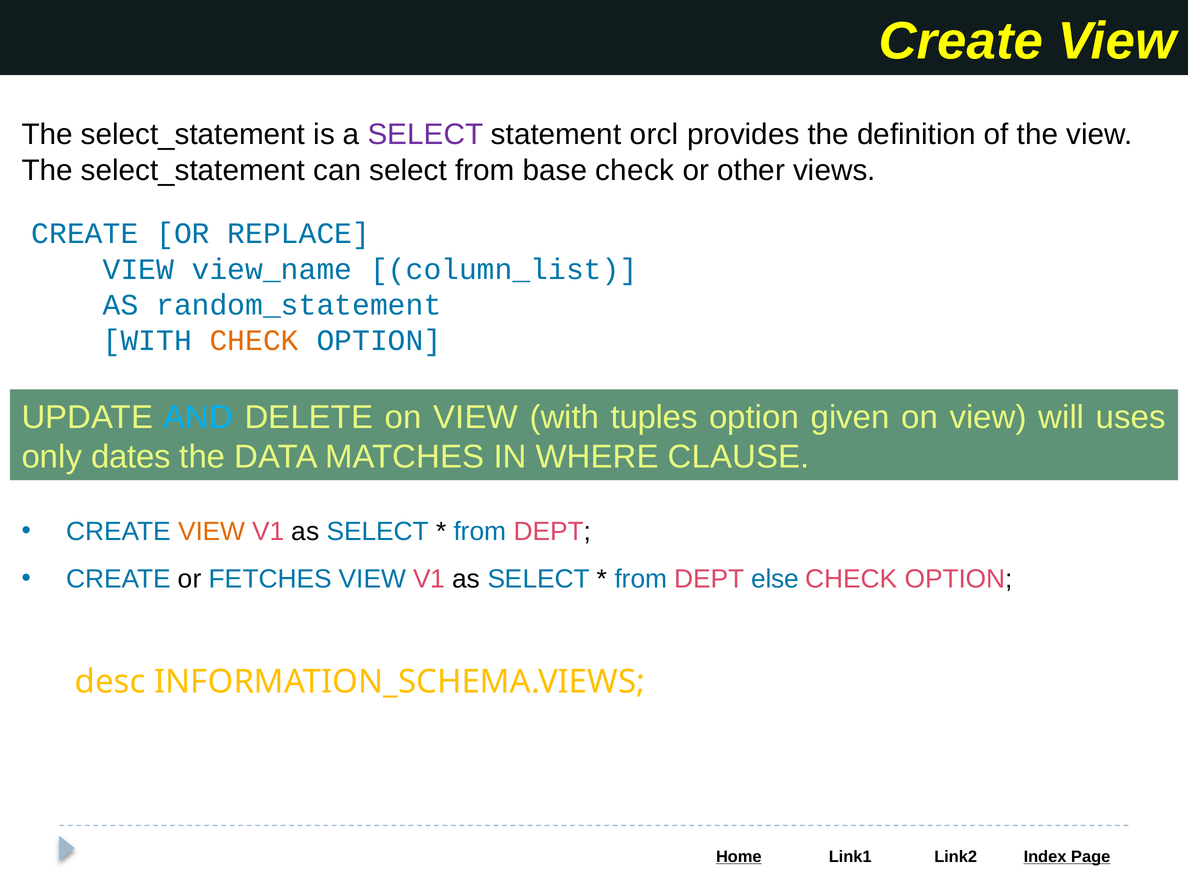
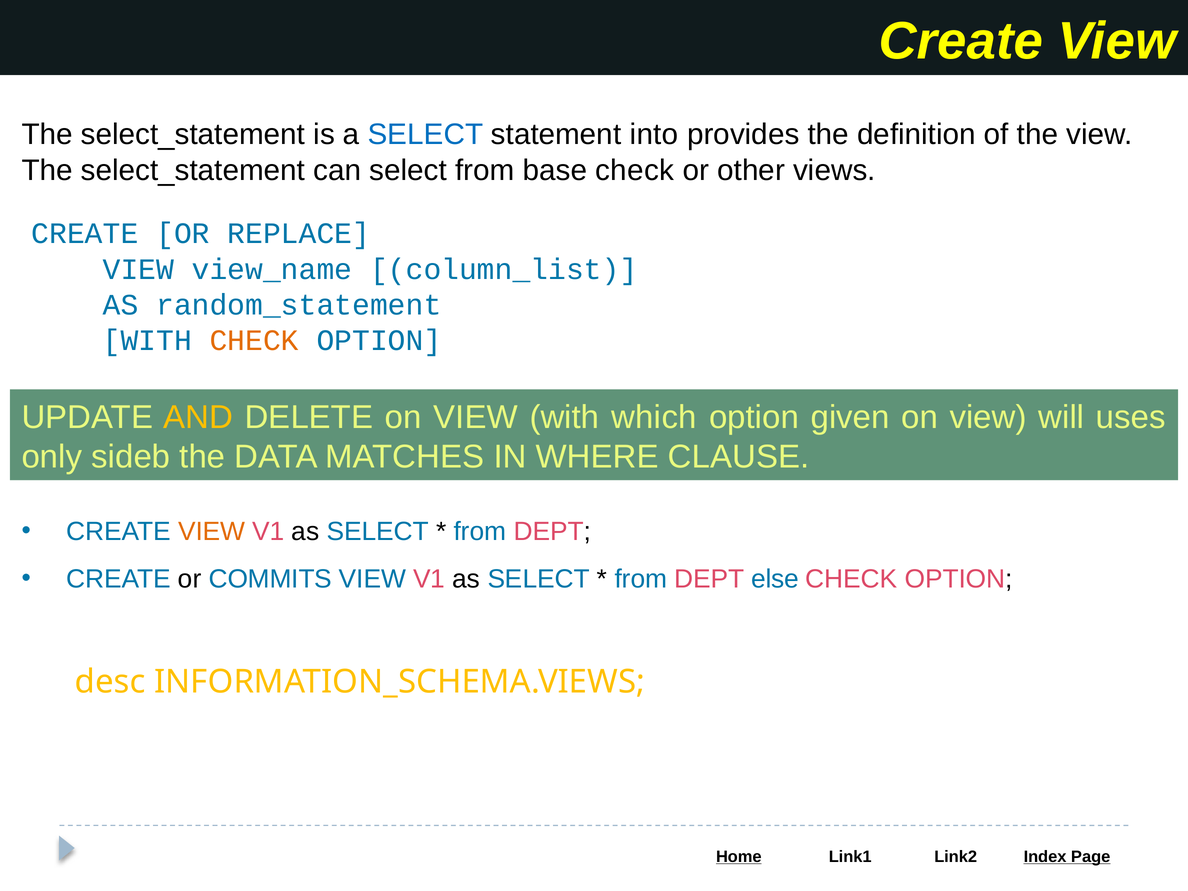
SELECT colour: purple -> blue (425, 135)
orcl: orcl -> into (654, 135)
AND colour: light blue -> yellow (198, 417)
tuples: tuples -> which (654, 417)
dates: dates -> sideb (131, 457)
FETCHES: FETCHES -> COMMITS (270, 579)
